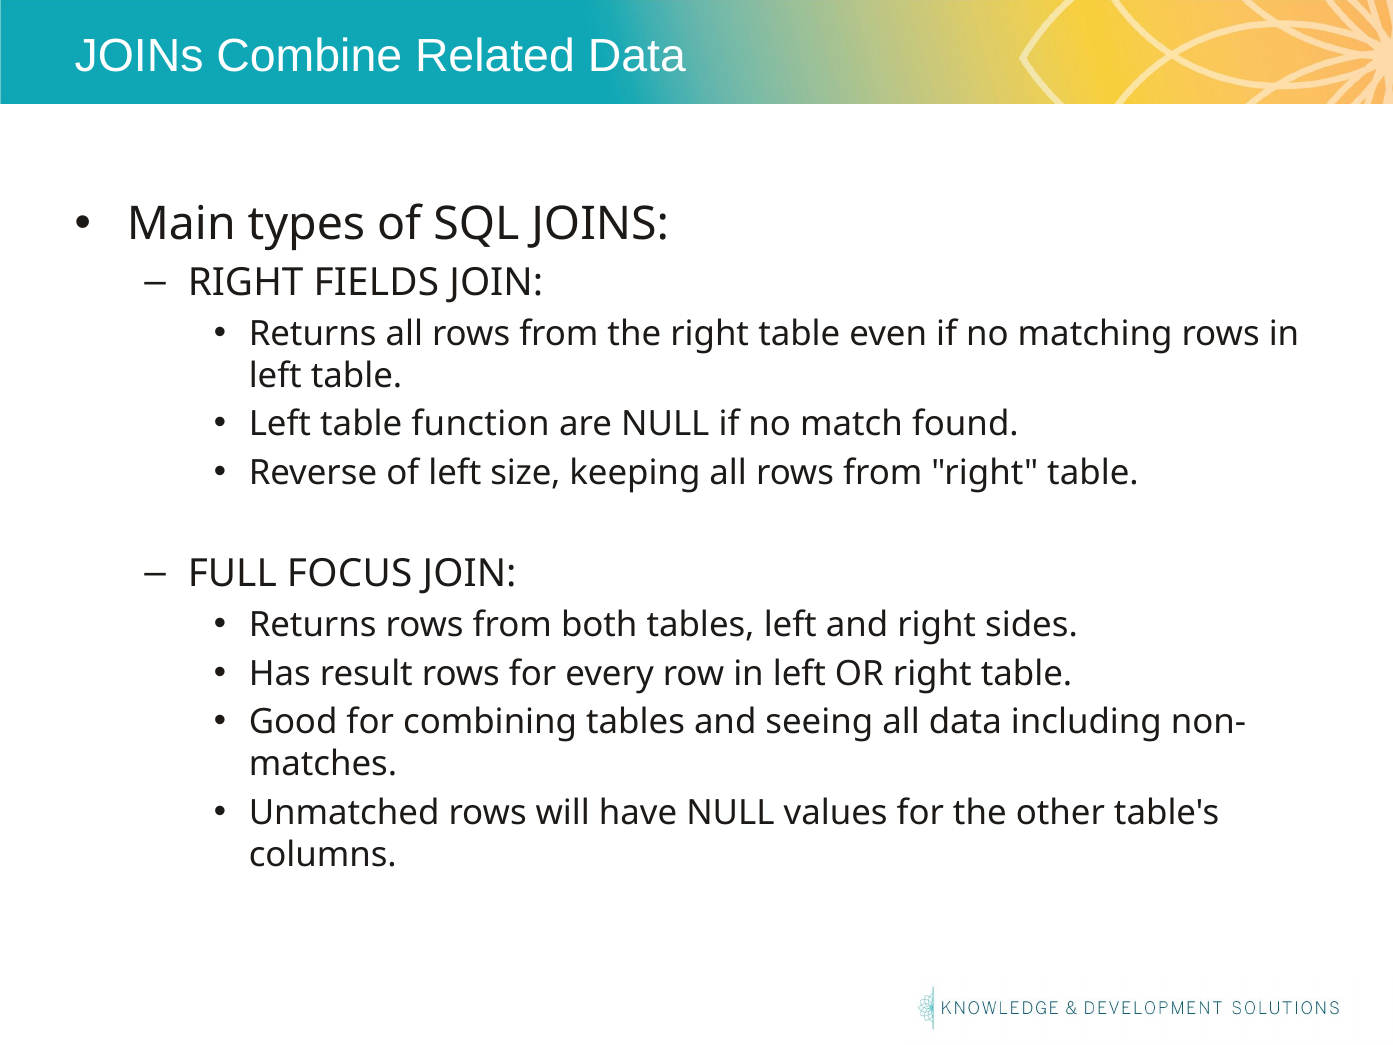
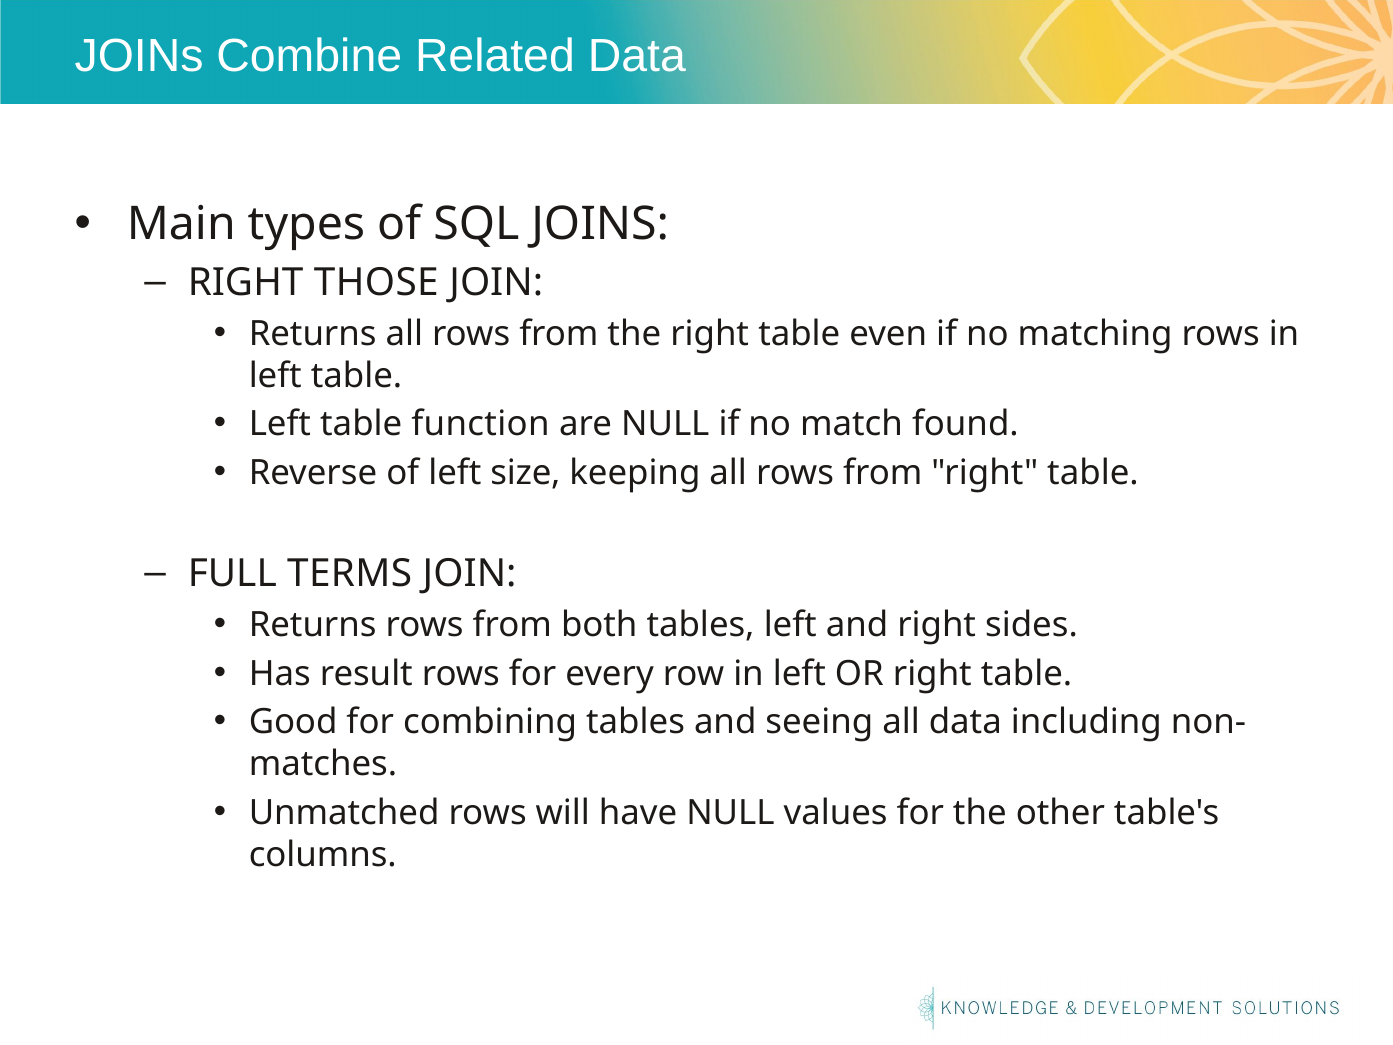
FIELDS: FIELDS -> THOSE (376, 283)
FOCUS: FOCUS -> TERMS (350, 574)
